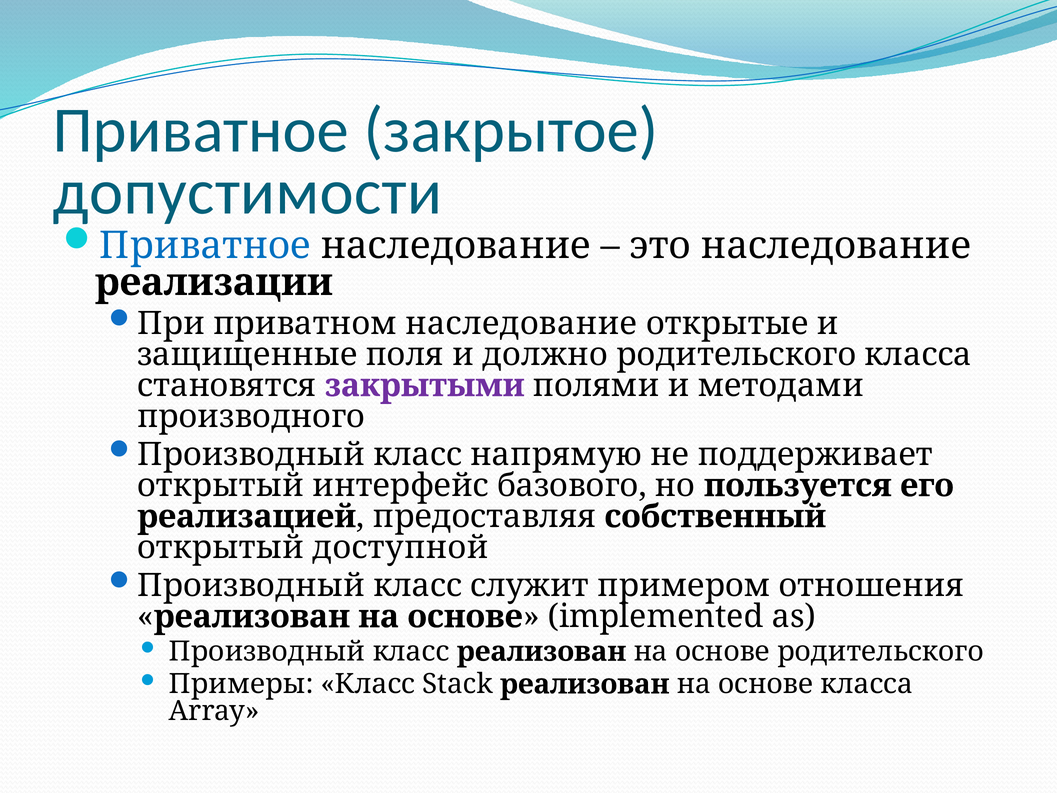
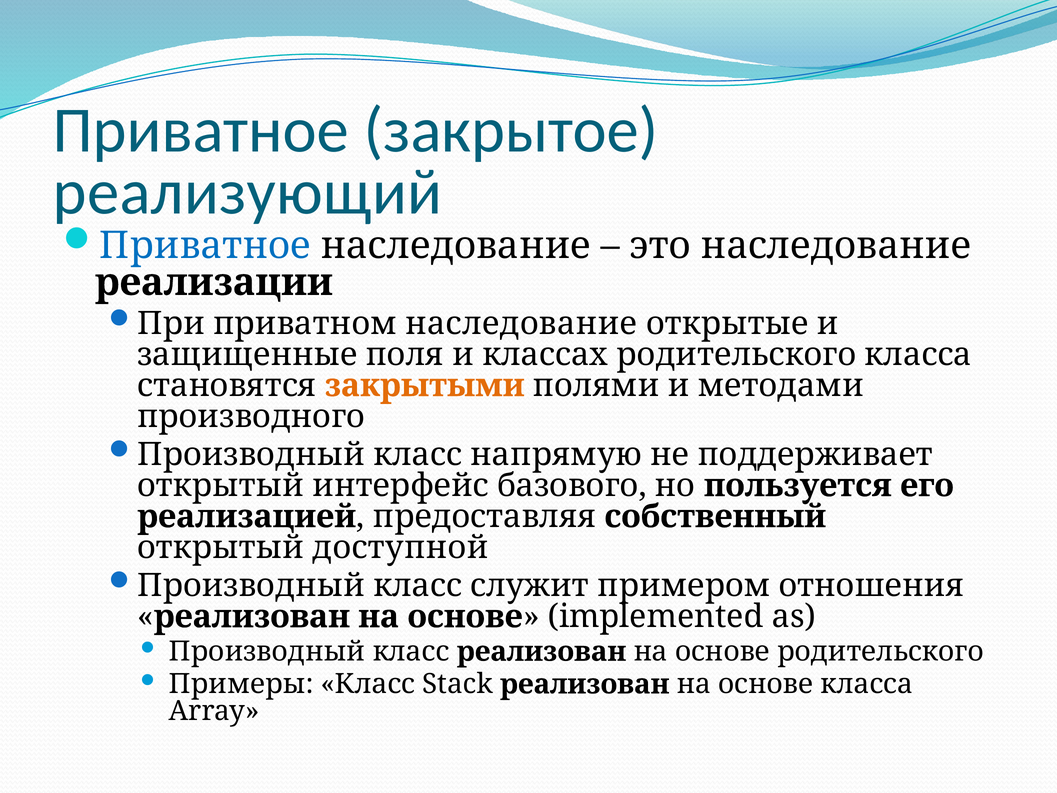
допустимости: допустимости -> реализующий (248, 192)
должно: должно -> классах (545, 354)
закрытыми colour: purple -> orange (425, 385)
